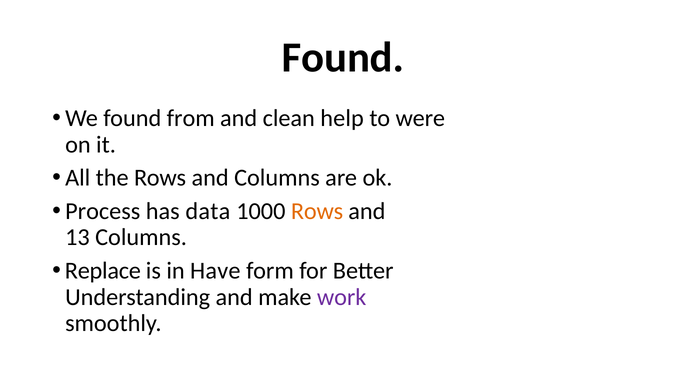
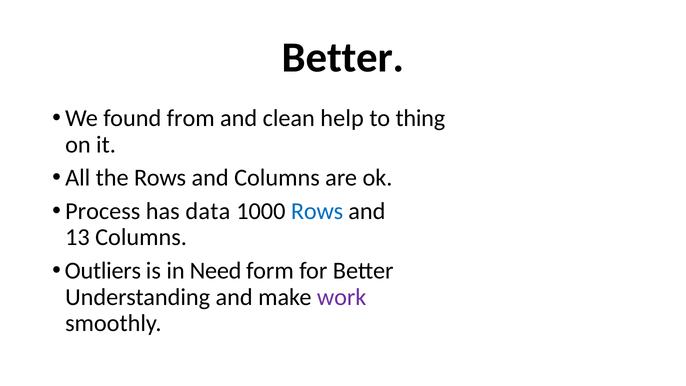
Found: Found -> Better (343, 58)
were: were -> thing (420, 118)
Rows colour: orange -> blue (317, 211)
Replace: Replace -> Outliers (103, 271)
Have: Have -> Need (216, 271)
